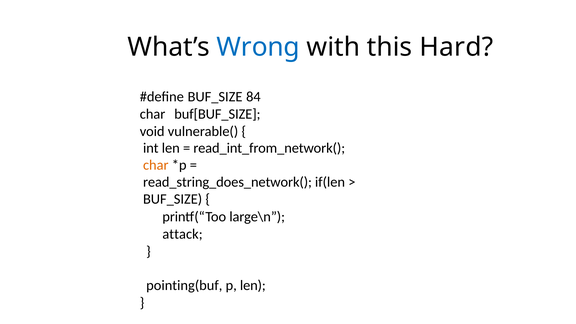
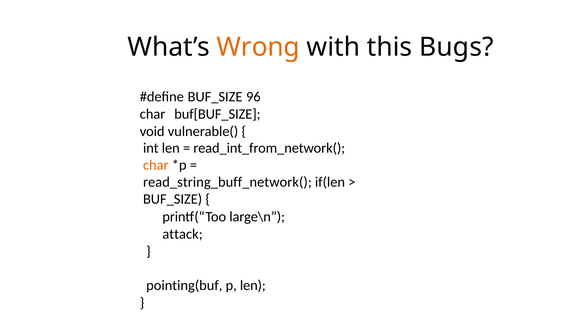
Wrong colour: blue -> orange (258, 47)
Hard: Hard -> Bugs (456, 47)
84: 84 -> 96 (253, 97)
read_string_does_network(: read_string_does_network( -> read_string_buff_network( (227, 182)
